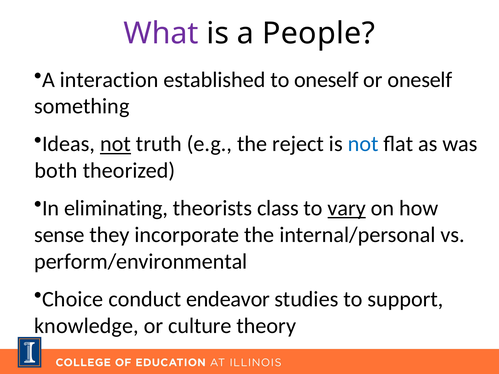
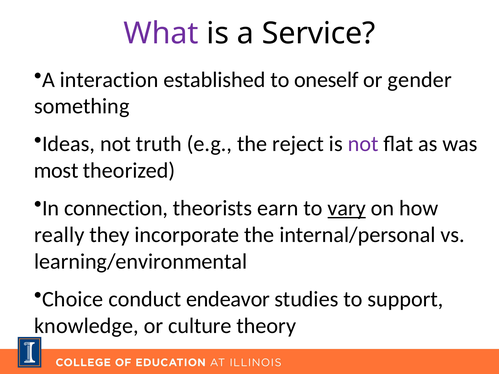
People: People -> Service (319, 33)
or oneself: oneself -> gender (420, 80)
not underline: present -> none (115, 144)
not colour: blue -> purple (363, 144)
both: both -> most (56, 171)
eliminating: eliminating -> connection (116, 208)
class: class -> earn (278, 208)
sense: sense -> really (59, 235)
perform/environmental: perform/environmental -> learning/environmental (141, 262)
